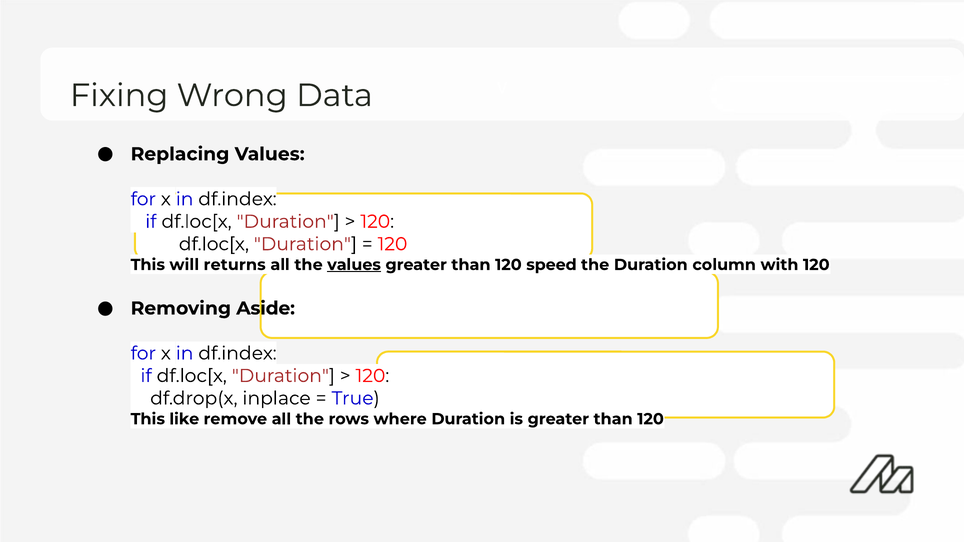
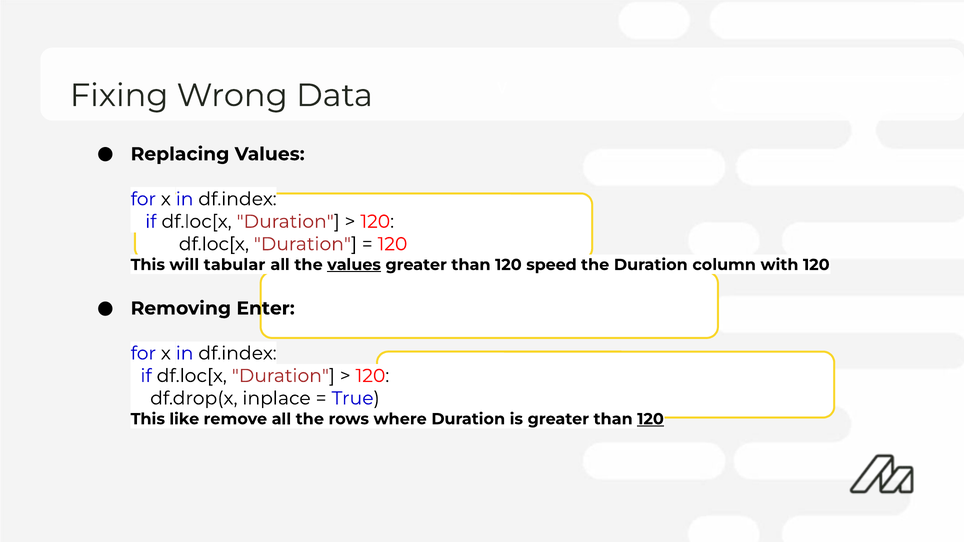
returns: returns -> tabular (235, 265)
Aside: Aside -> Enter (266, 308)
120 underline: none -> present (651, 419)
